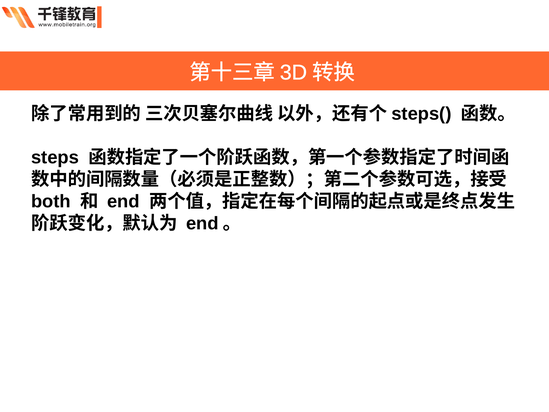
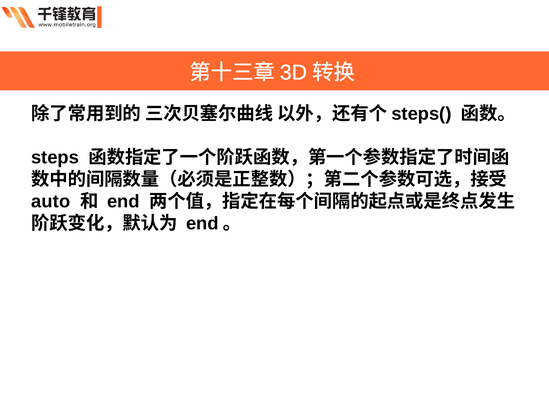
both: both -> auto (51, 201)
